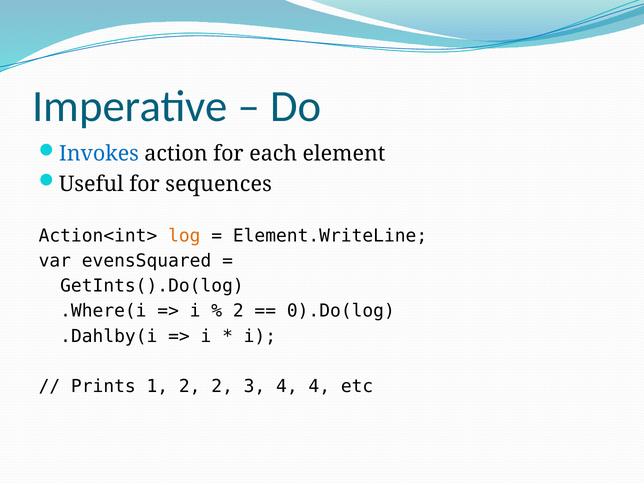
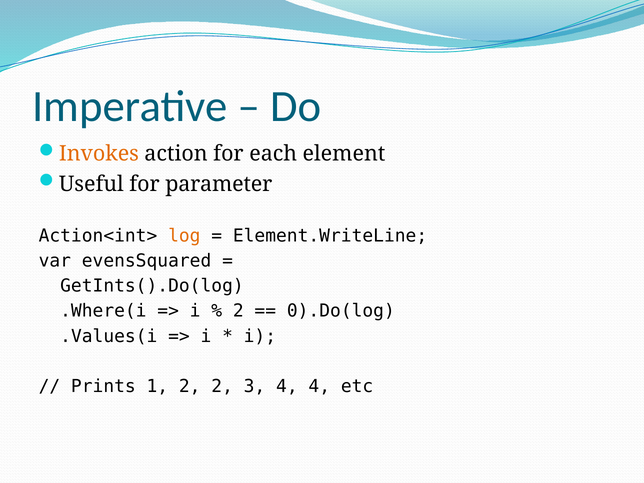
Invokes colour: blue -> orange (99, 154)
sequences: sequences -> parameter (219, 184)
.Dahlby(i: .Dahlby(i -> .Values(i (109, 336)
